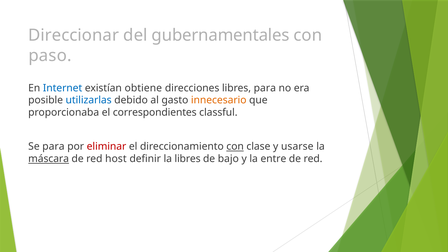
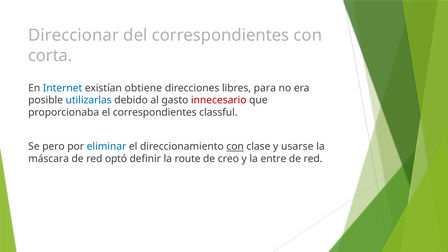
del gubernamentales: gubernamentales -> correspondientes (221, 35)
paso: paso -> corta (50, 55)
innecesario colour: orange -> red (219, 100)
Se para: para -> pero (54, 147)
eliminar colour: red -> blue (107, 147)
máscara underline: present -> none (49, 159)
host: host -> optó (116, 159)
la libres: libres -> route (188, 159)
bajo: bajo -> creo (228, 159)
